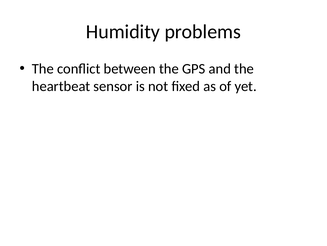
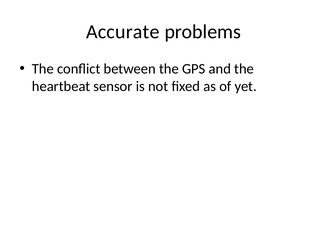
Humidity: Humidity -> Accurate (123, 32)
